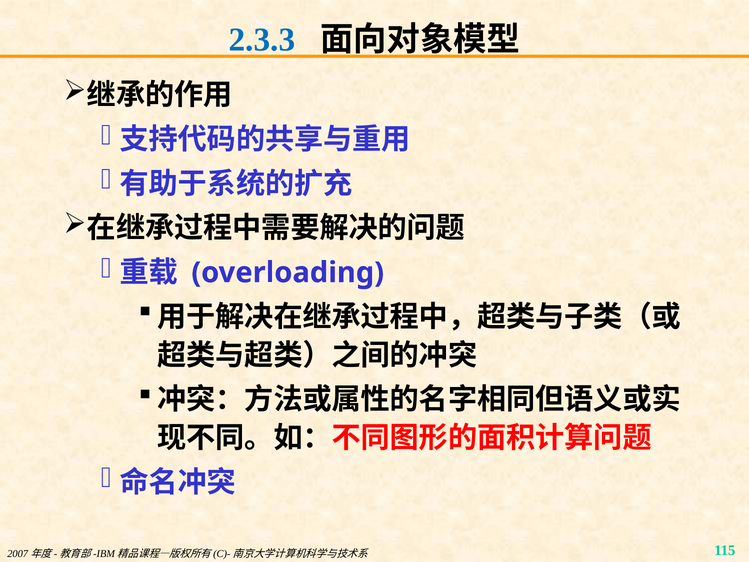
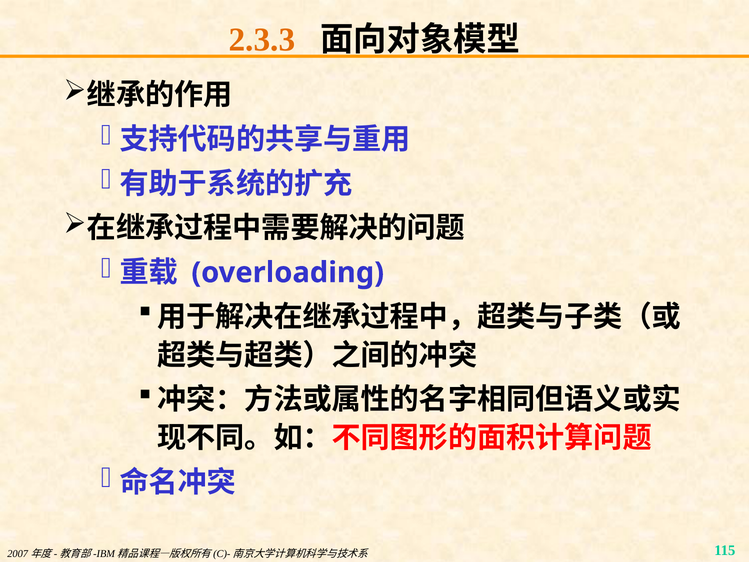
2.3.3 colour: blue -> orange (262, 40)
